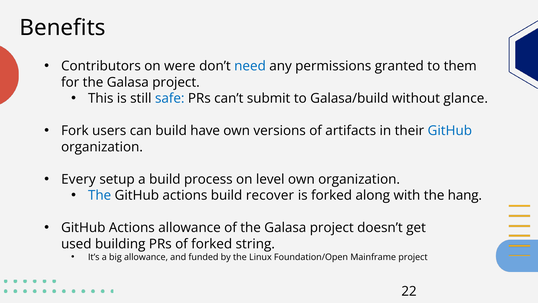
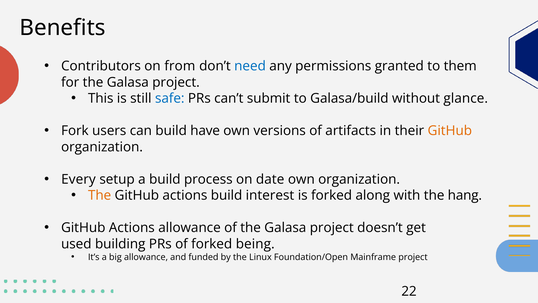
were: were -> from (180, 66)
GitHub colour: blue -> orange (450, 131)
level: level -> date (270, 179)
The colour: blue -> orange (100, 195)
recover: recover -> interest (270, 195)
string: string -> being (255, 244)
